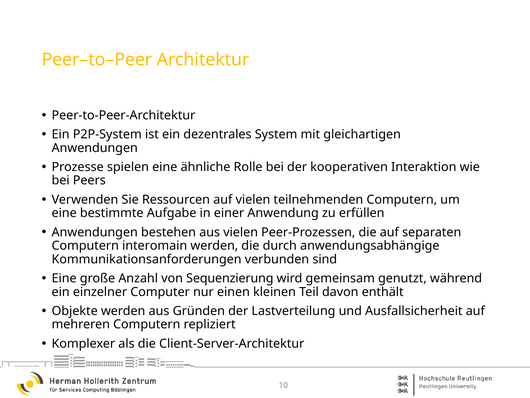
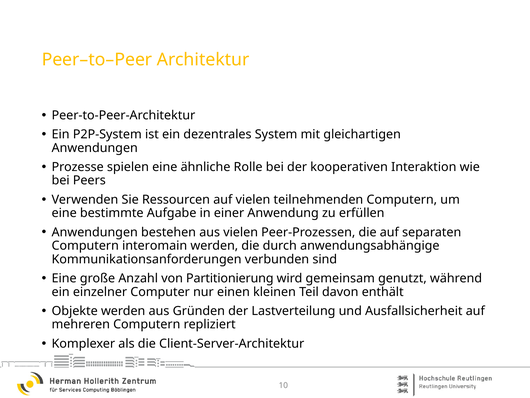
Sequenzierung: Sequenzierung -> Partitionierung (230, 278)
